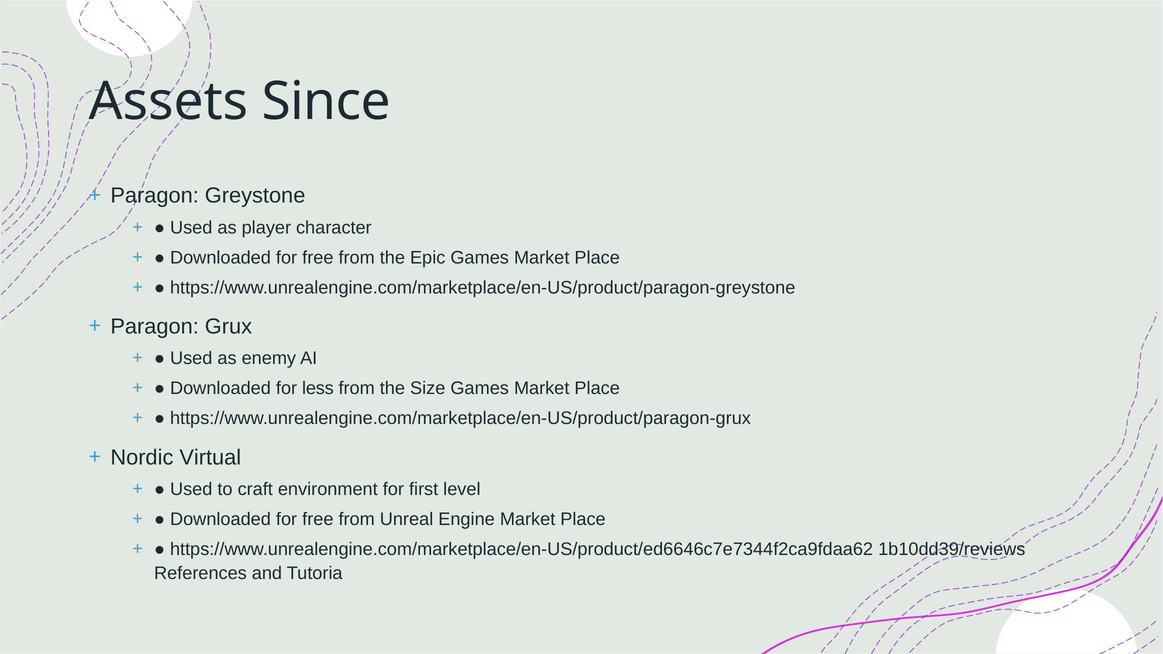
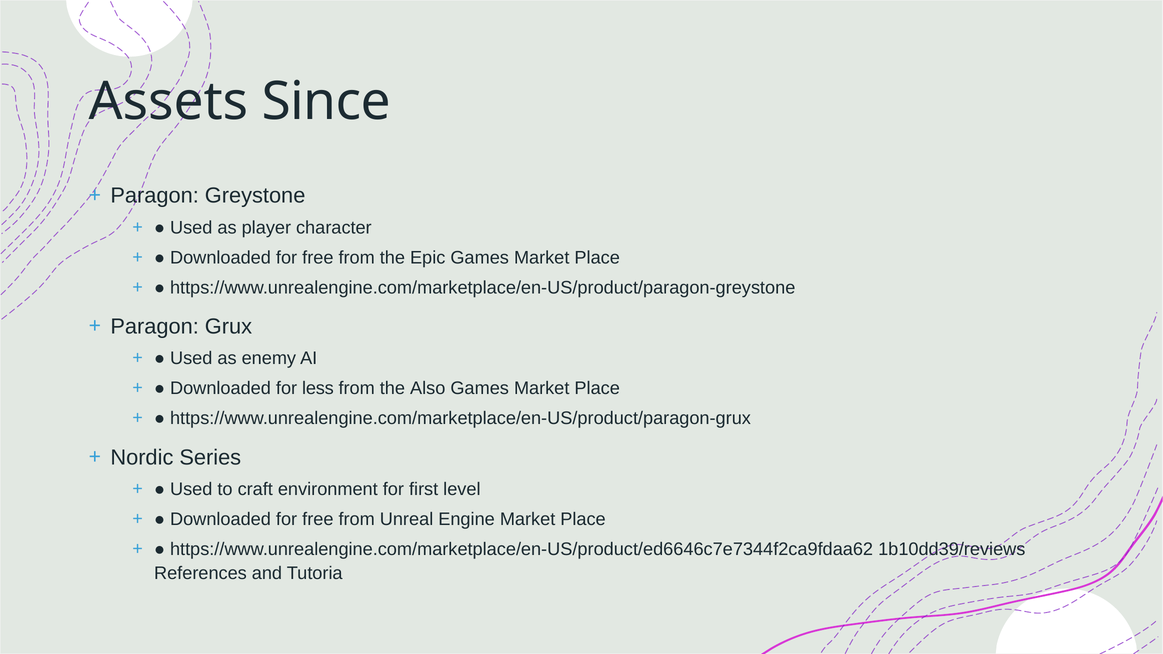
Size: Size -> Also (428, 389)
Virtual: Virtual -> Series (210, 458)
